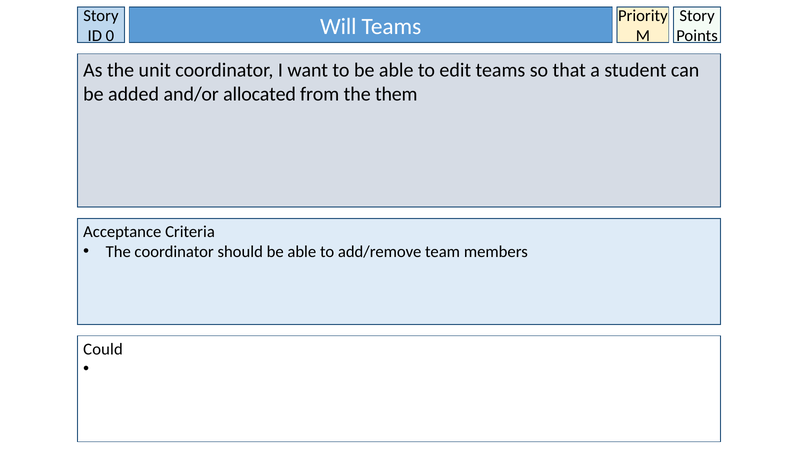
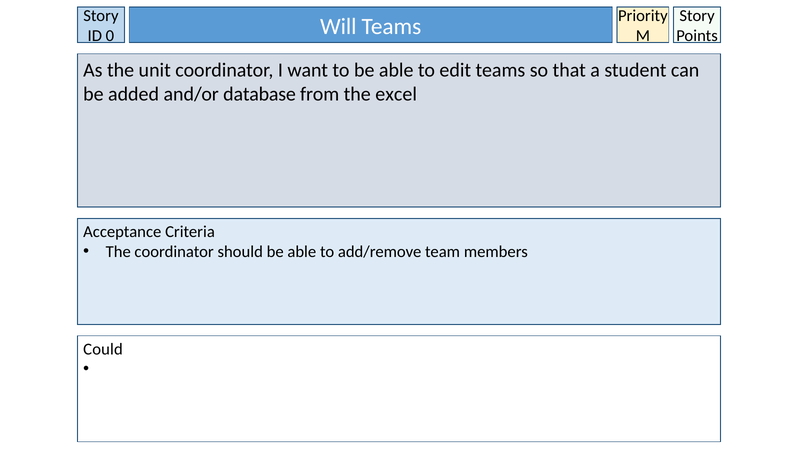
allocated: allocated -> database (260, 94)
them: them -> excel (396, 94)
